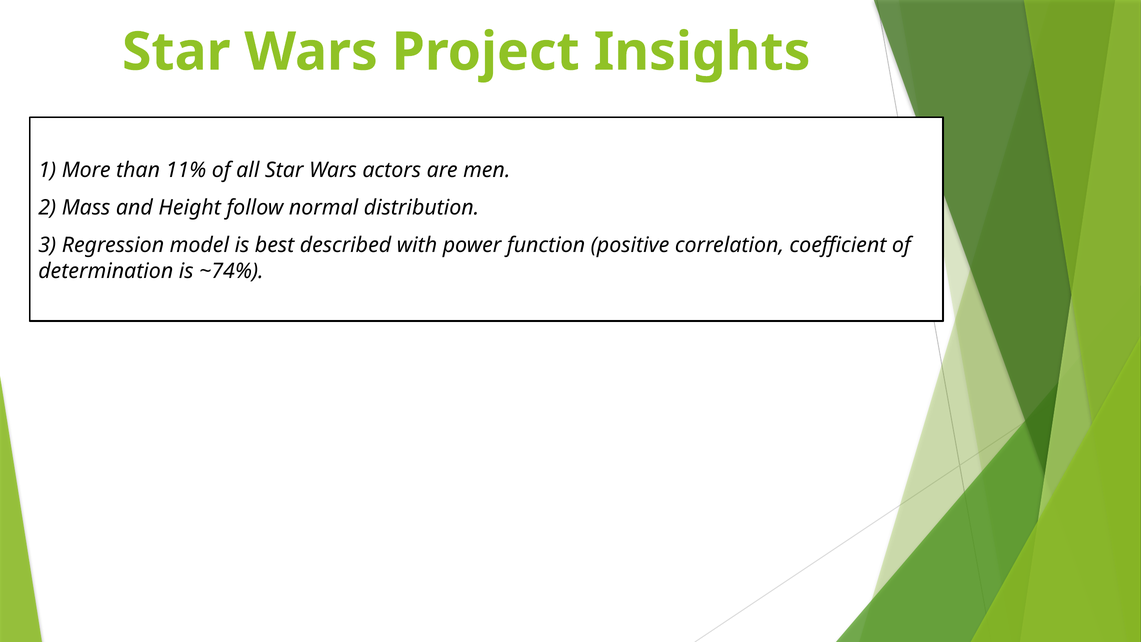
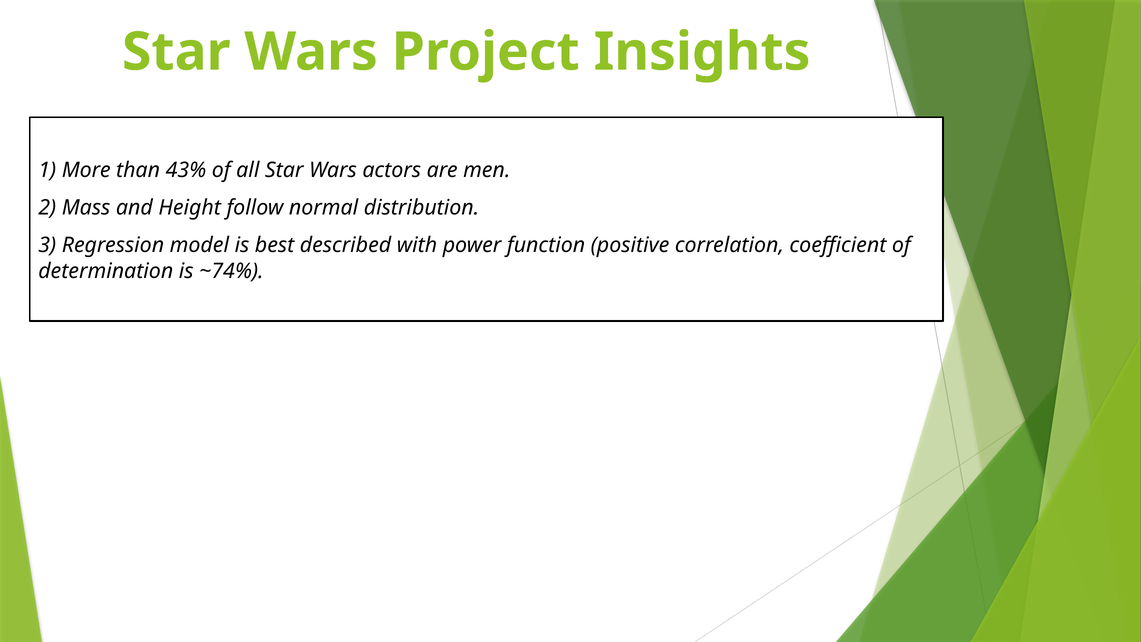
11%: 11% -> 43% (186, 170)
